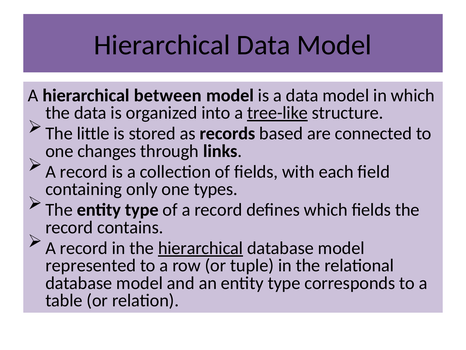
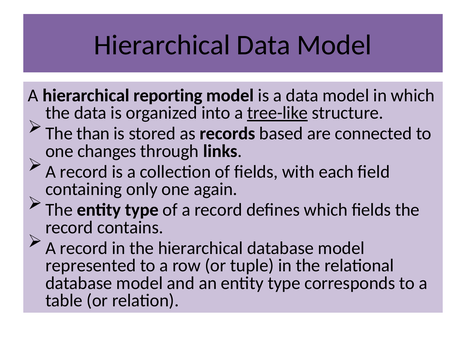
between: between -> reporting (168, 95)
little: little -> than (93, 133)
types: types -> again (216, 189)
hierarchical underline: present -> none (201, 248)
